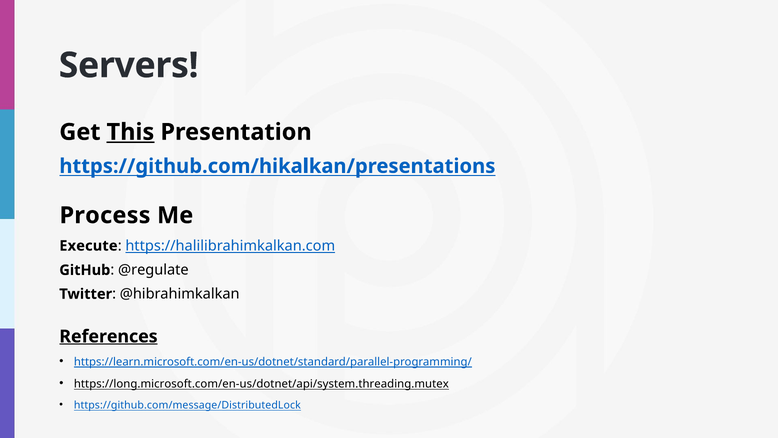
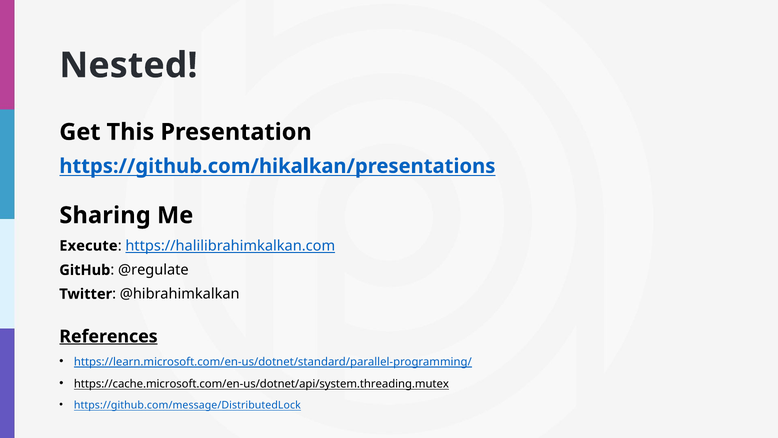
Servers: Servers -> Nested (128, 65)
This underline: present -> none (130, 132)
Process: Process -> Sharing (105, 215)
https://long.microsoft.com/en-us/dotnet/api/system.threading.mutex: https://long.microsoft.com/en-us/dotnet/api/system.threading.mutex -> https://cache.microsoft.com/en-us/dotnet/api/system.threading.mutex (261, 383)
